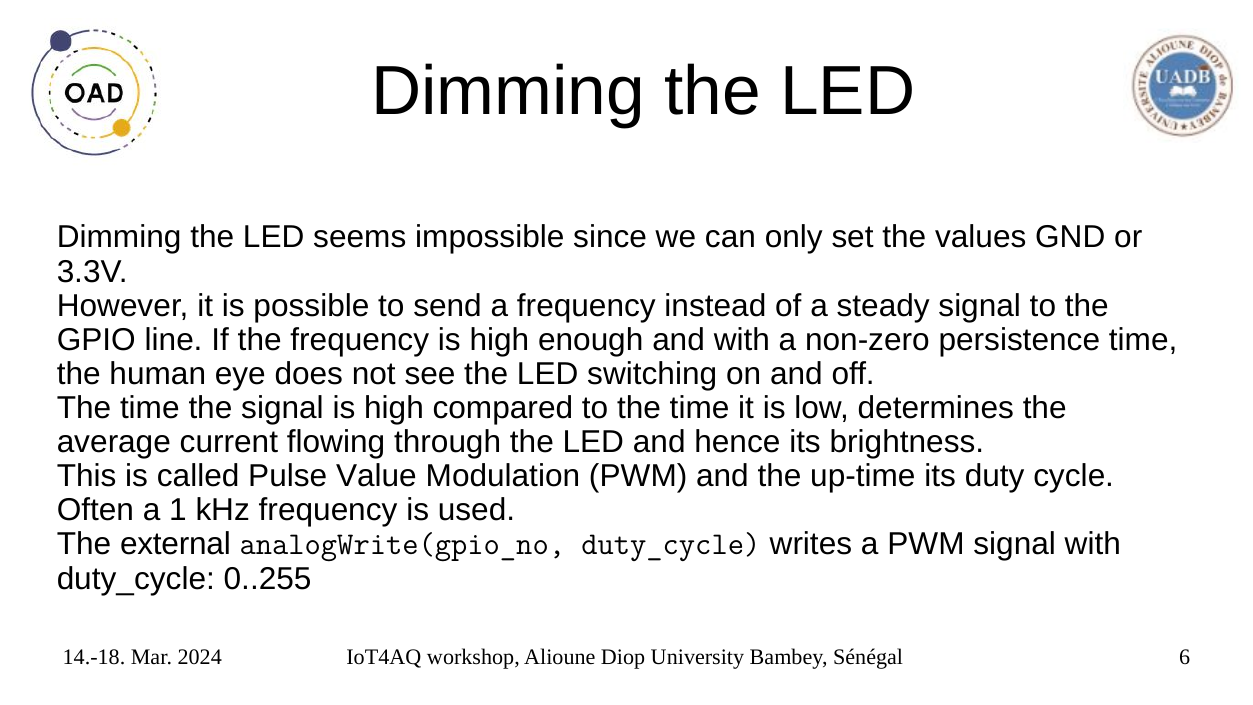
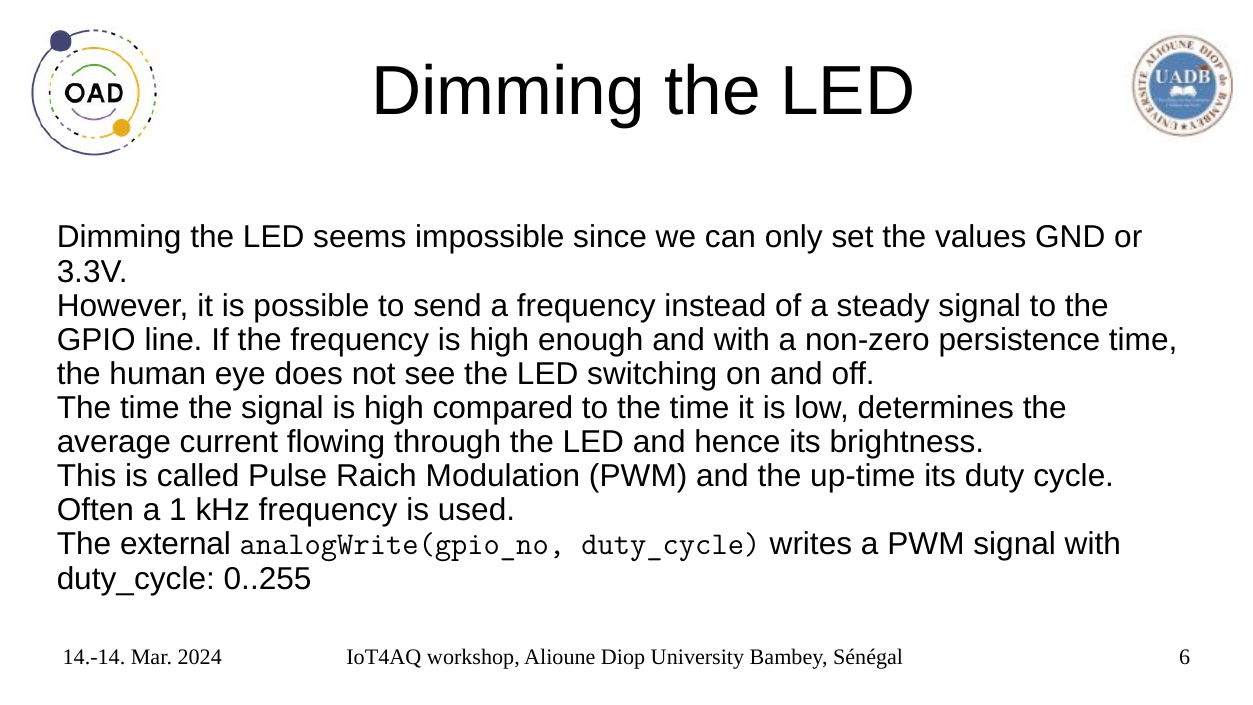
Value: Value -> Raich (376, 476)
14.-18: 14.-18 -> 14.-14 (94, 657)
